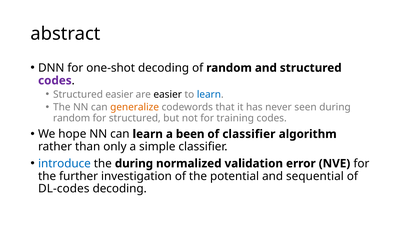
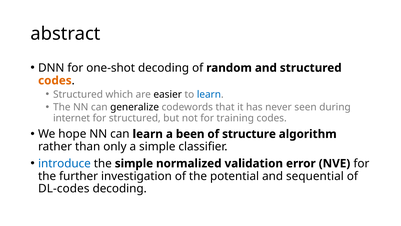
codes colour: purple -> orange (55, 80)
Structured easier: easier -> which (119, 94)
generalize colour: orange -> black (135, 107)
random: random -> internet (72, 118)
of classifier: classifier -> structure (249, 134)
the during: during -> simple (134, 163)
